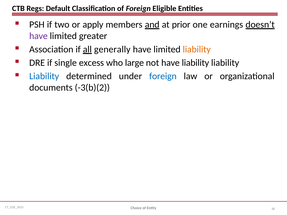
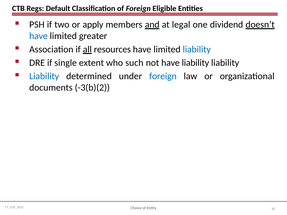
prior: prior -> legal (181, 25)
earnings: earnings -> dividend (227, 25)
have colour: purple -> blue (38, 36)
generally: generally -> resources (112, 49)
liability colour: orange -> blue (197, 49)
excess: excess -> extent (91, 63)
large: large -> such (134, 63)
